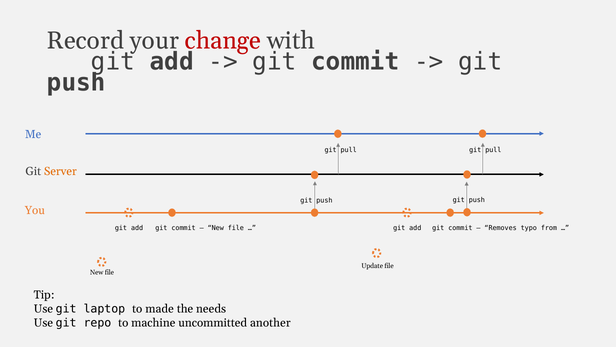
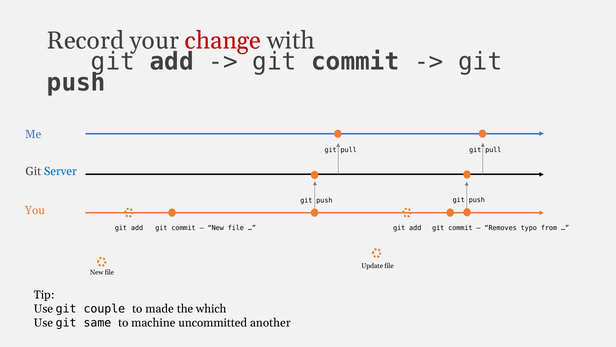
Server colour: orange -> blue (60, 171)
laptop: laptop -> couple (104, 309)
needs: needs -> which (211, 309)
repo: repo -> same (97, 322)
